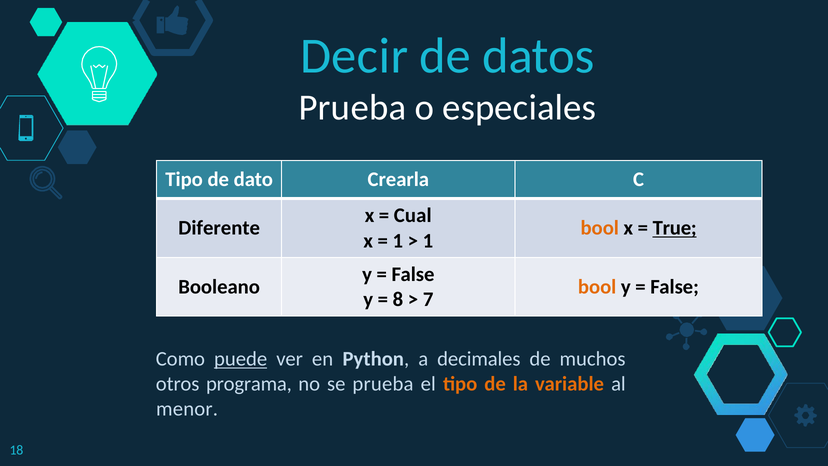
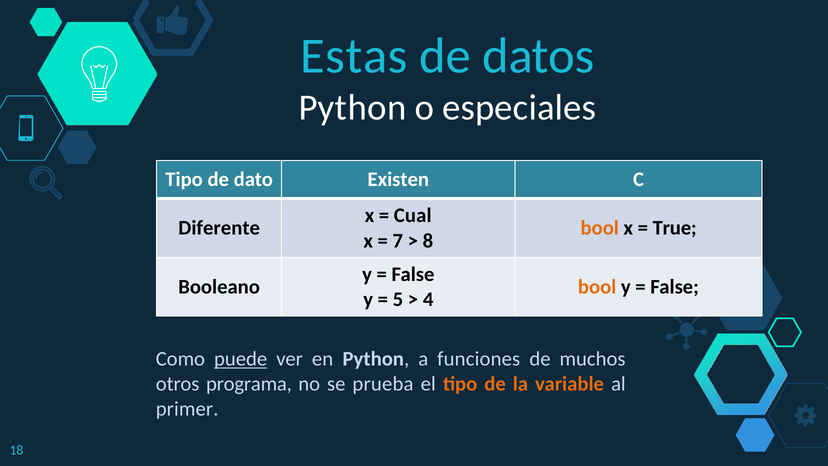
Decir: Decir -> Estas (354, 56)
Prueba: Prueba -> Python (353, 107)
Crearla: Crearla -> Existen (398, 180)
True underline: present -> none (675, 228)
1: 1 -> 7 (398, 241)
1: 1 -> 8 (428, 241)
8: 8 -> 5 (398, 299)
7: 7 -> 4 (428, 299)
decimales: decimales -> funciones (479, 359)
menor: menor -> primer (187, 409)
